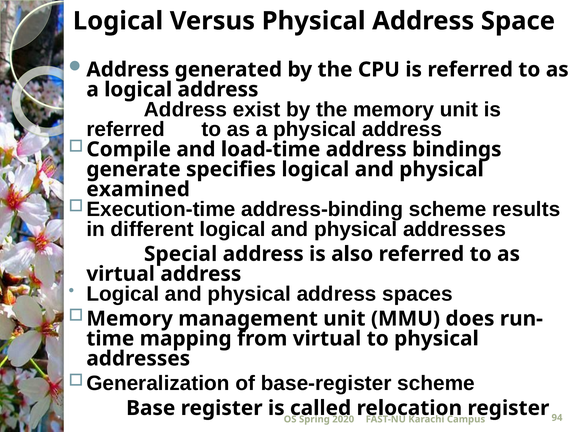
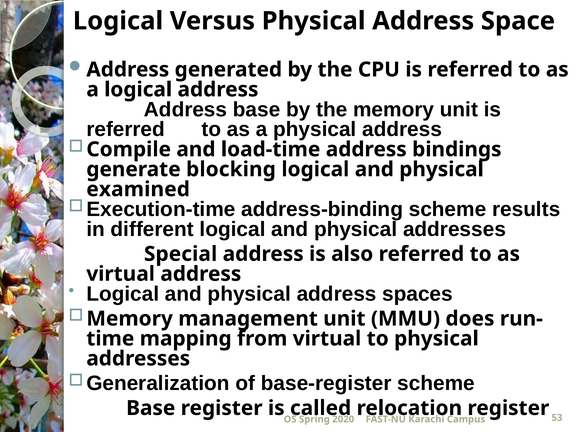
Address exist: exist -> base (257, 109)
specifies: specifies -> blocking (231, 169)
94: 94 -> 53 (557, 418)
